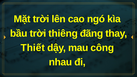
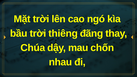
Thiết: Thiết -> Chúa (33, 48)
công: công -> chốn (102, 48)
